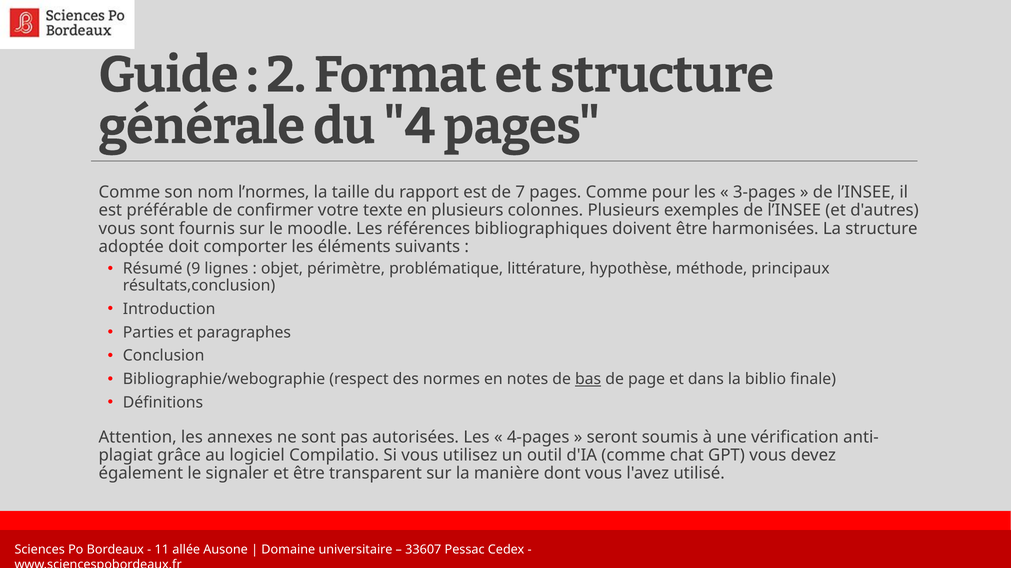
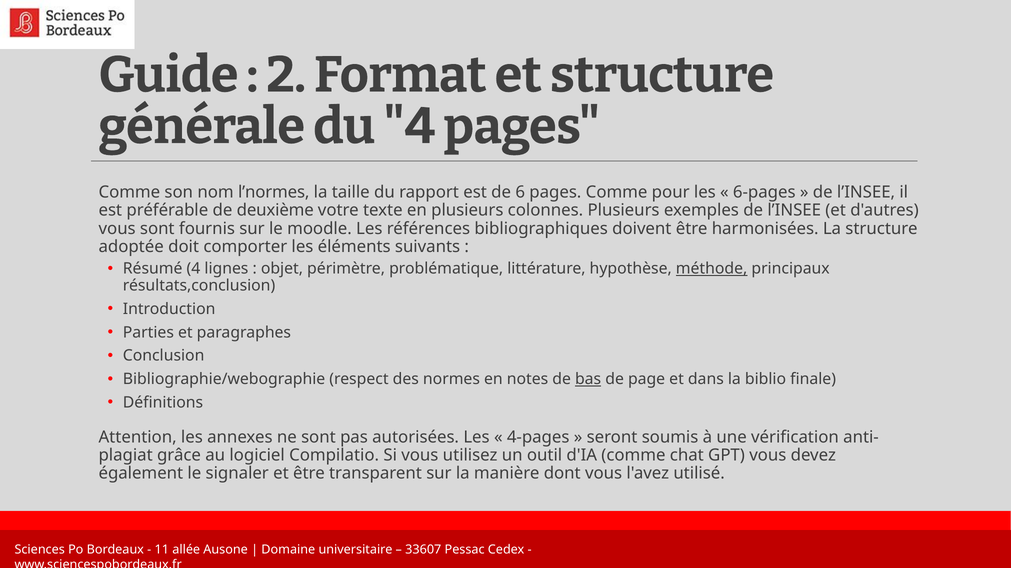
7: 7 -> 6 (520, 193)
3-pages: 3-pages -> 6-pages (764, 193)
confirmer: confirmer -> deuxième (275, 211)
Résumé 9: 9 -> 4 (193, 269)
méthode underline: none -> present (712, 269)
